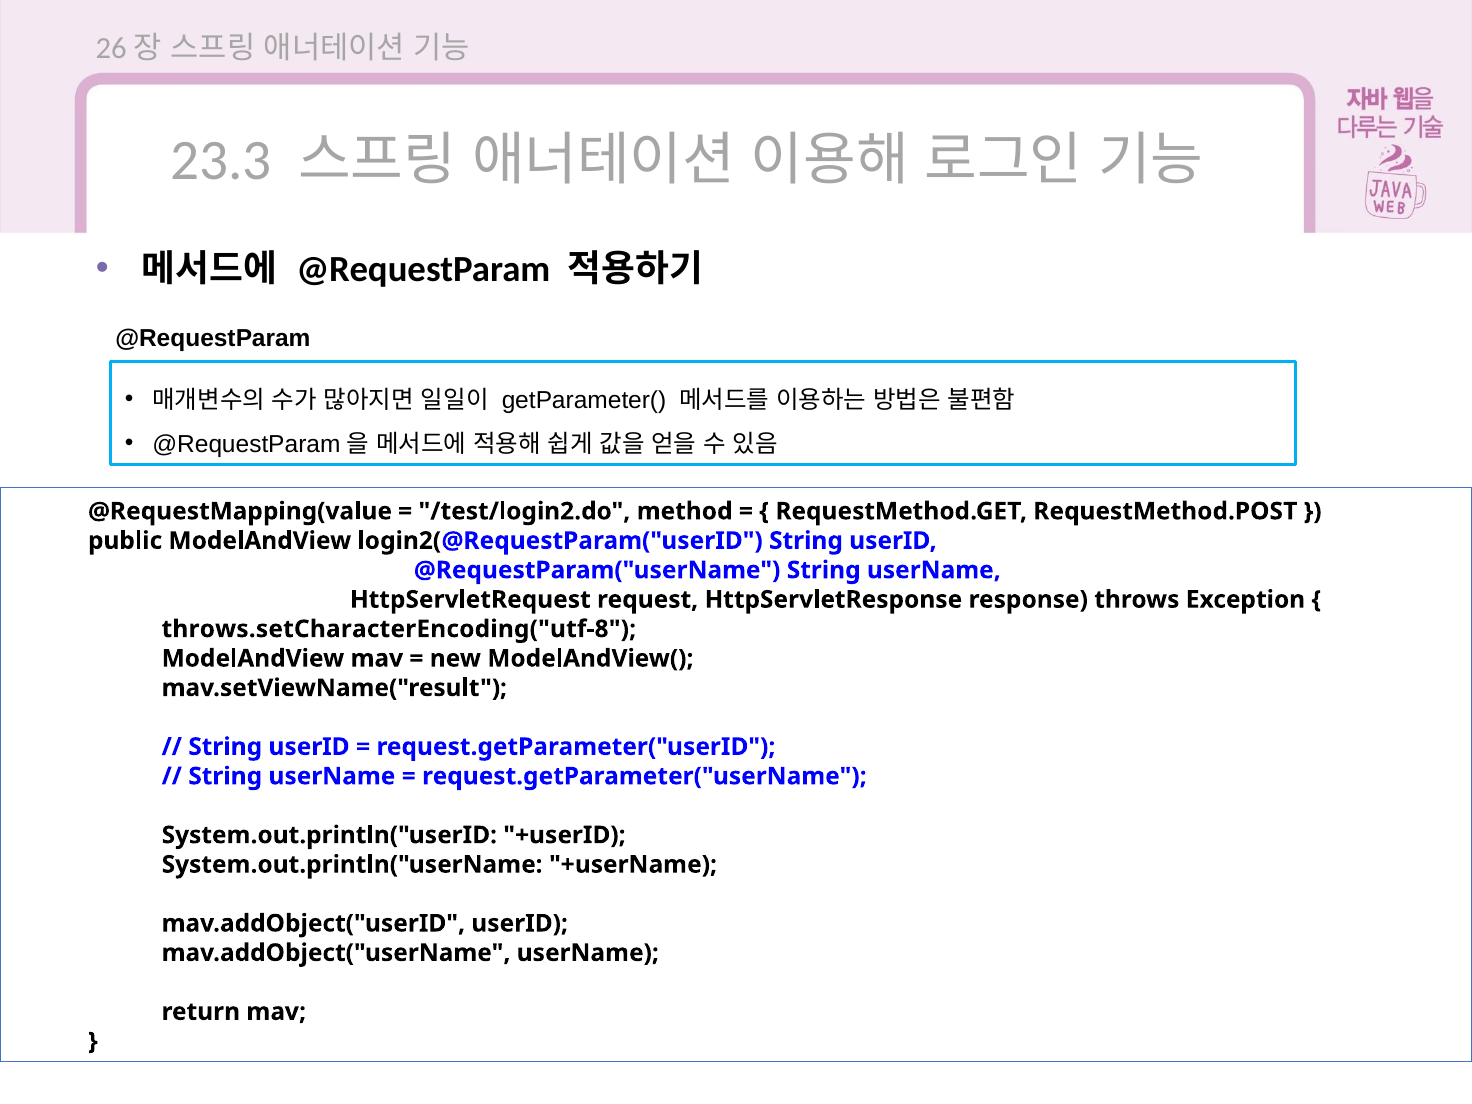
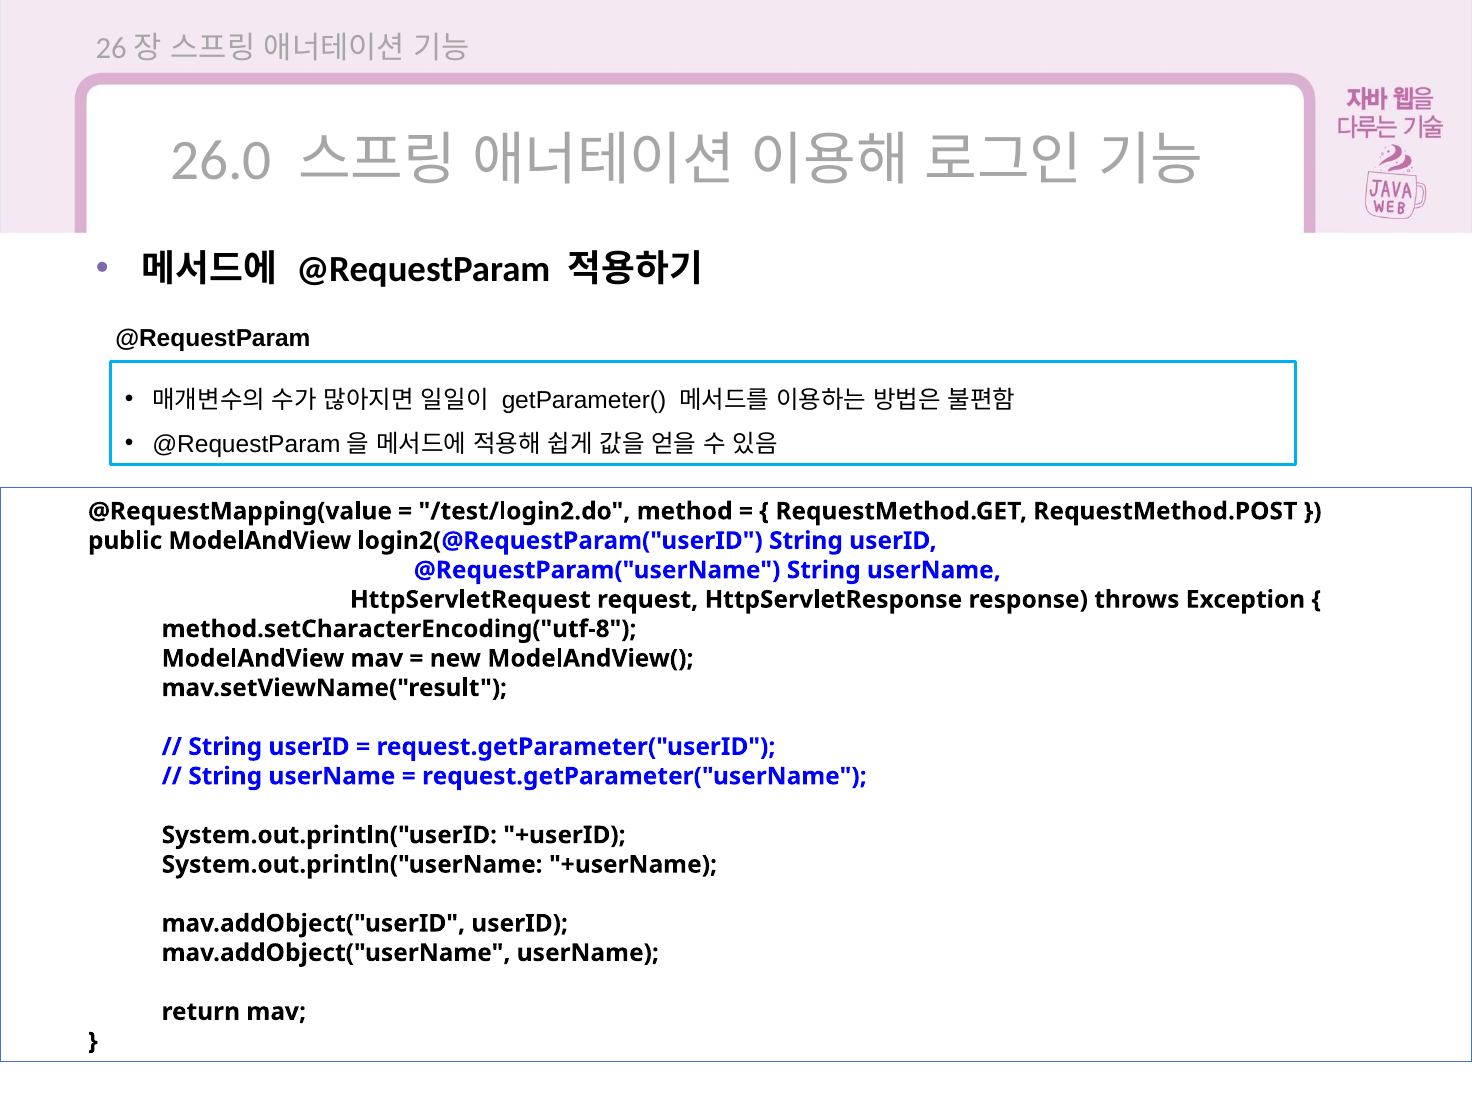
23.3: 23.3 -> 26.0 (221, 161)
throws.setCharacterEncoding("utf-8: throws.setCharacterEncoding("utf-8 -> method.setCharacterEncoding("utf-8 (399, 629)
